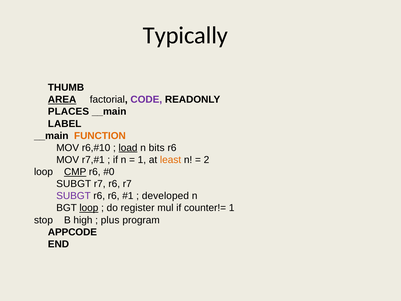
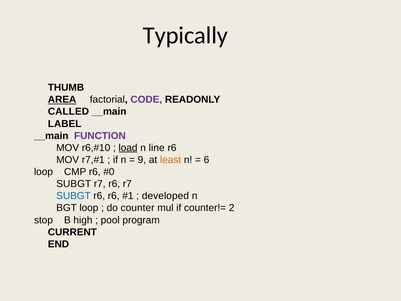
PLACES: PLACES -> CALLED (68, 112)
FUNCTION colour: orange -> purple (100, 136)
bits: bits -> line (157, 148)
1: 1 -> 9 (142, 160)
2: 2 -> 6 (206, 160)
CMP underline: present -> none (75, 172)
SUBGT colour: purple -> blue (74, 196)
loop underline: present -> none (89, 208)
register: register -> counter (138, 208)
counter!= 1: 1 -> 2 (232, 208)
plus: plus -> pool (110, 220)
APPCODE: APPCODE -> CURRENT (72, 232)
